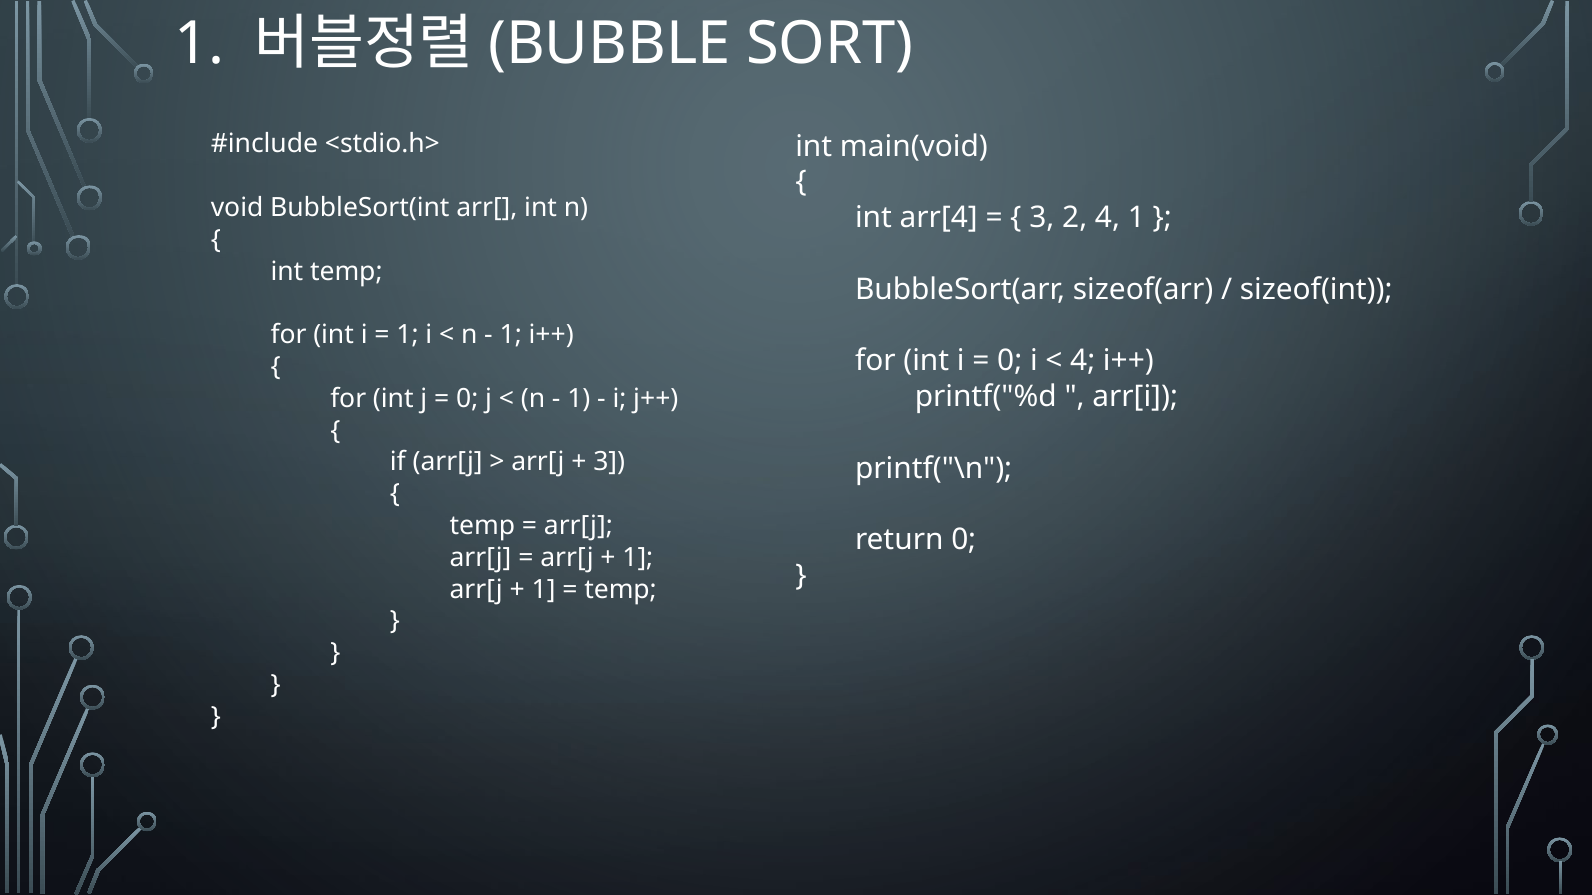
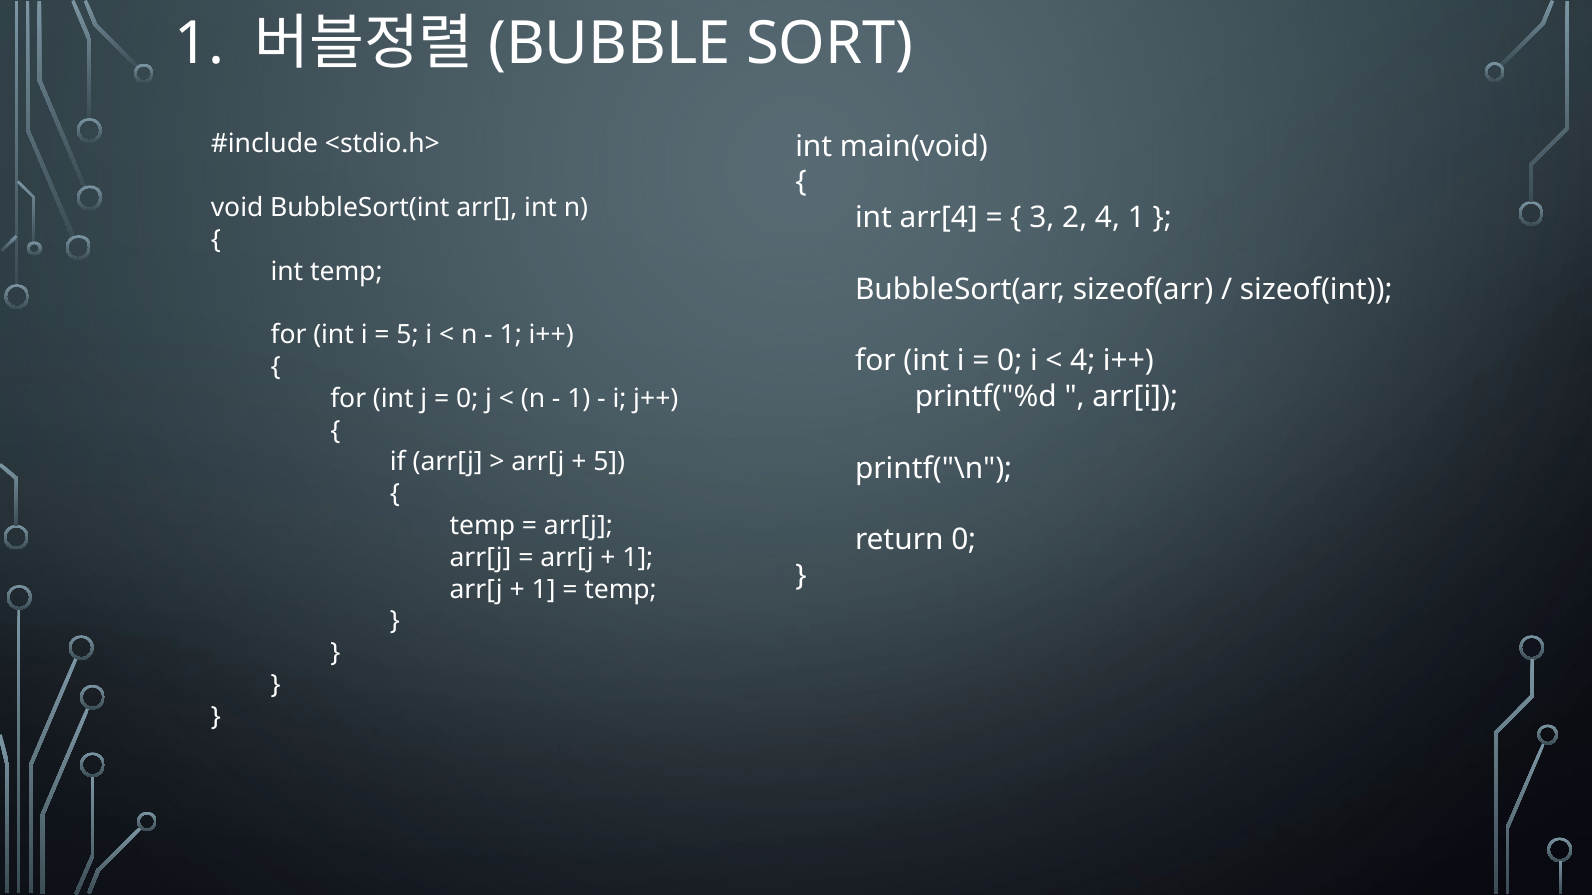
1: 1 -> 5 (408, 335)
3: 3 -> 5 (609, 462)
